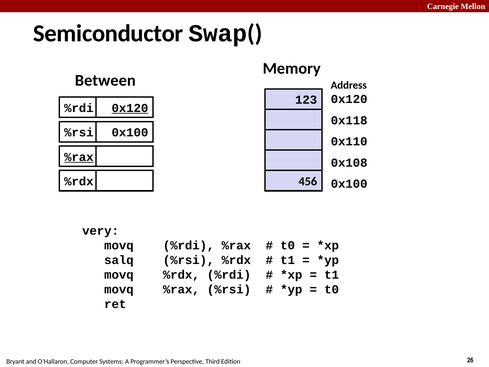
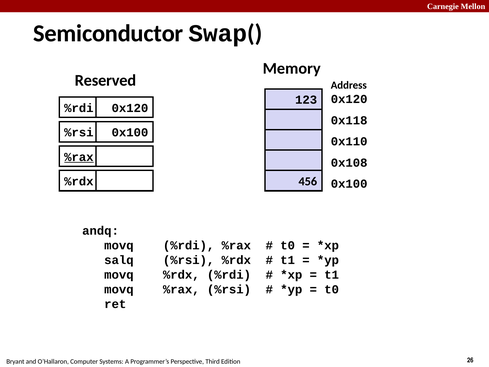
Between: Between -> Reserved (105, 80)
0x120 underline: present -> none (130, 108)
very: very -> andq (101, 231)
